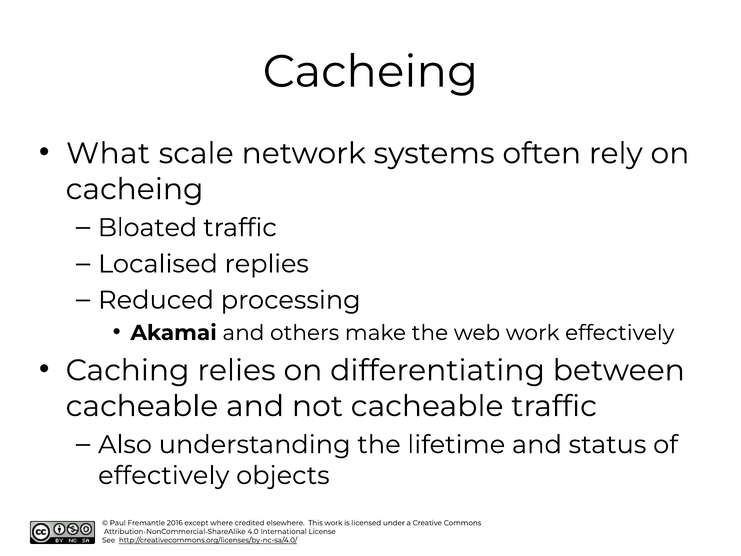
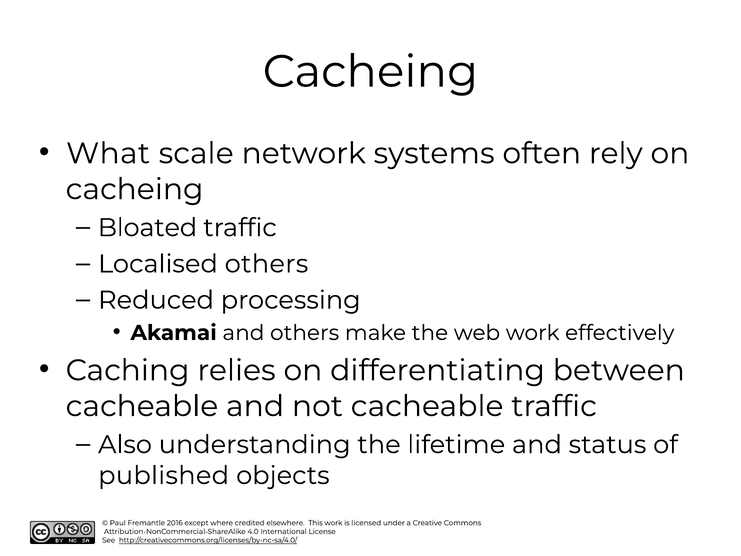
Localised replies: replies -> others (267, 264)
effectively: effectively -> published (164, 475)
